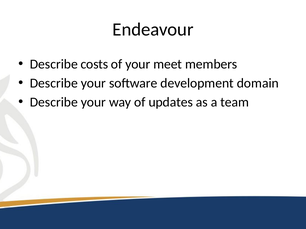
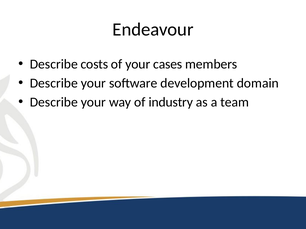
meet: meet -> cases (168, 64)
updates: updates -> industry (171, 102)
